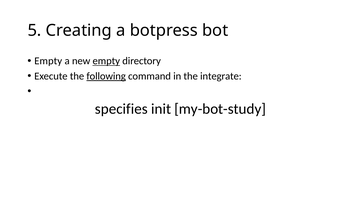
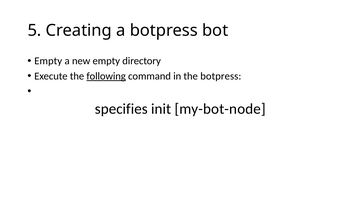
empty underline: present -> none (106, 61)
the integrate: integrate -> botpress (221, 76)
my-bot-study: my-bot-study -> my-bot-node (220, 109)
